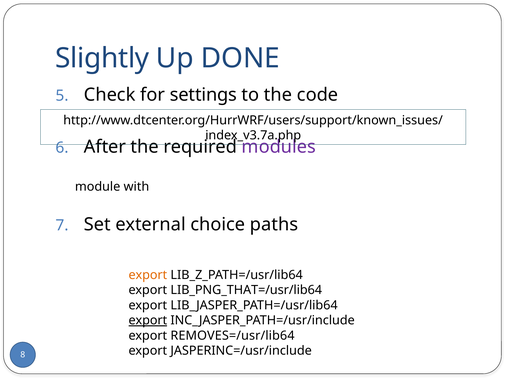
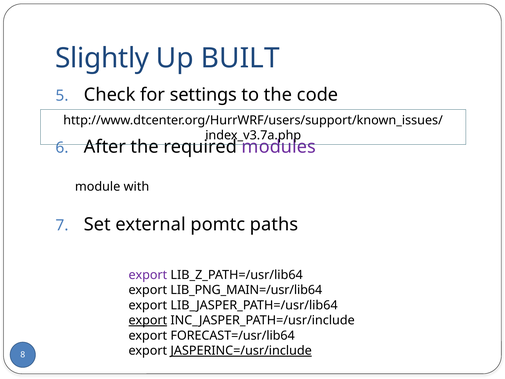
DONE: DONE -> BUILT (240, 58)
choice: choice -> pomtc (218, 224)
export colour: orange -> purple (148, 275)
LIB_PNG_THAT=/usr/lib64: LIB_PNG_THAT=/usr/lib64 -> LIB_PNG_MAIN=/usr/lib64 (246, 290)
REMOVES=/usr/lib64: REMOVES=/usr/lib64 -> FORECAST=/usr/lib64 (233, 335)
JASPERINC=/usr/include underline: none -> present (241, 350)
